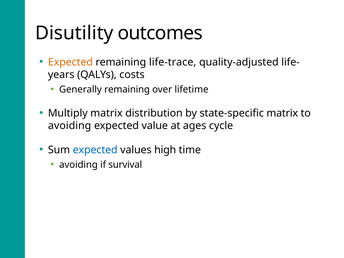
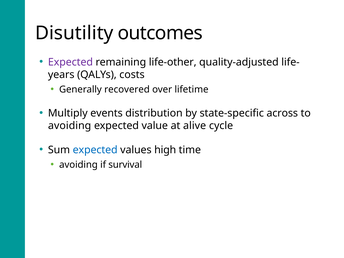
Expected colour: orange -> purple (70, 62)
life-trace: life-trace -> life-other (173, 62)
Generally remaining: remaining -> recovered (127, 90)
Multiply matrix: matrix -> events (107, 113)
state-specific matrix: matrix -> across (282, 113)
ages: ages -> alive (195, 126)
